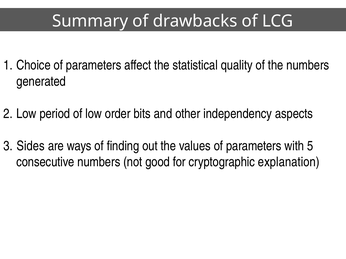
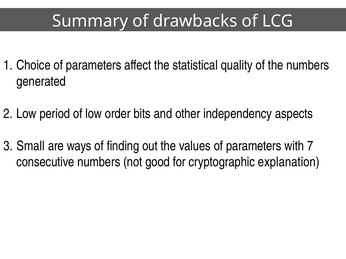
Sides: Sides -> Small (31, 146)
5: 5 -> 7 (310, 146)
